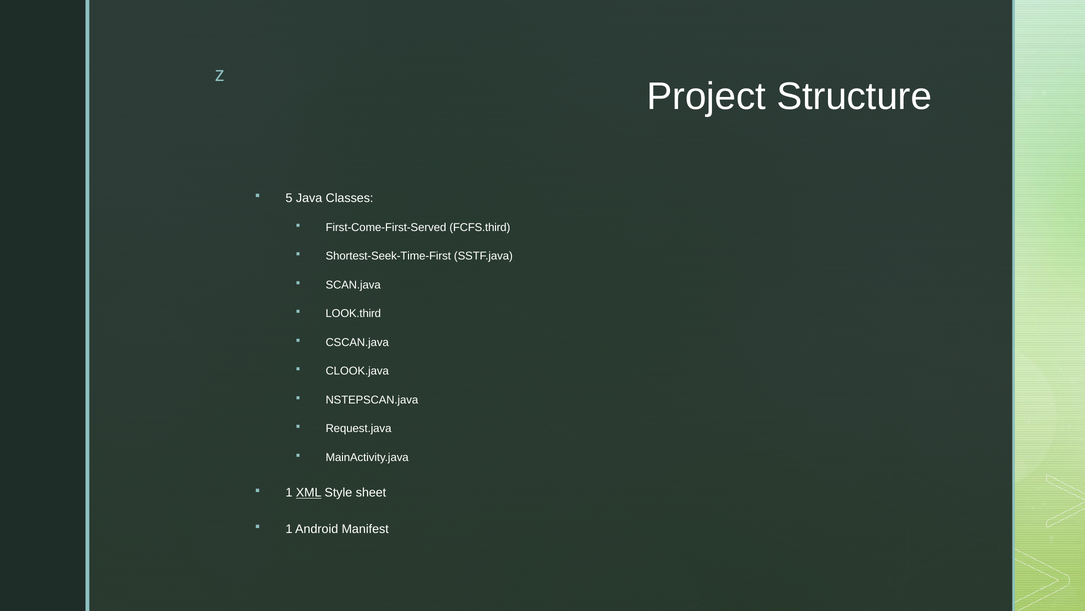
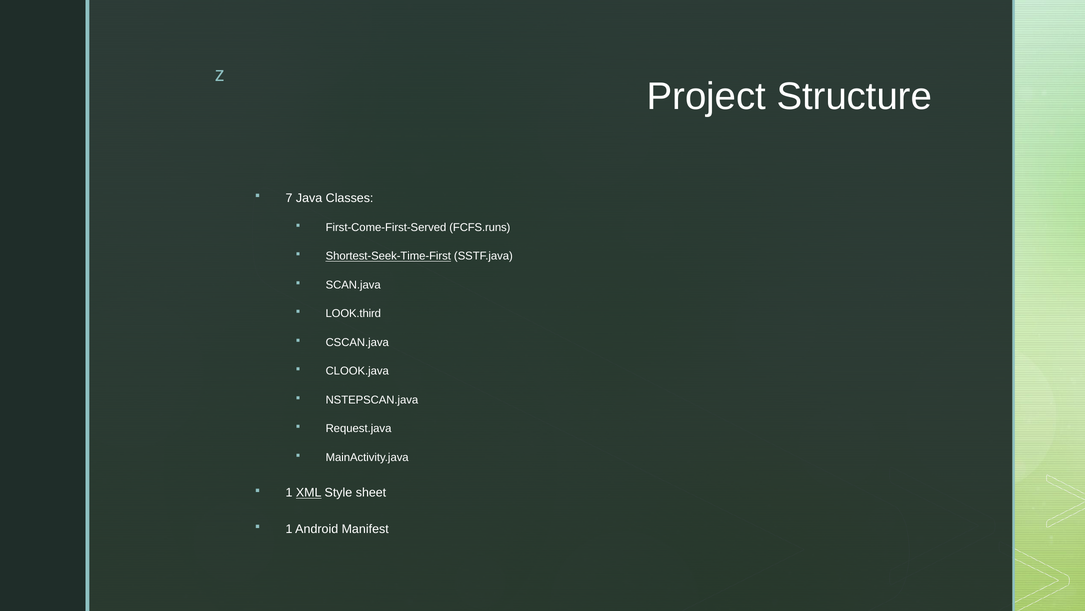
5: 5 -> 7 (289, 198)
FCFS.third: FCFS.third -> FCFS.runs (480, 227)
Shortest-Seek-Time-First underline: none -> present (388, 256)
